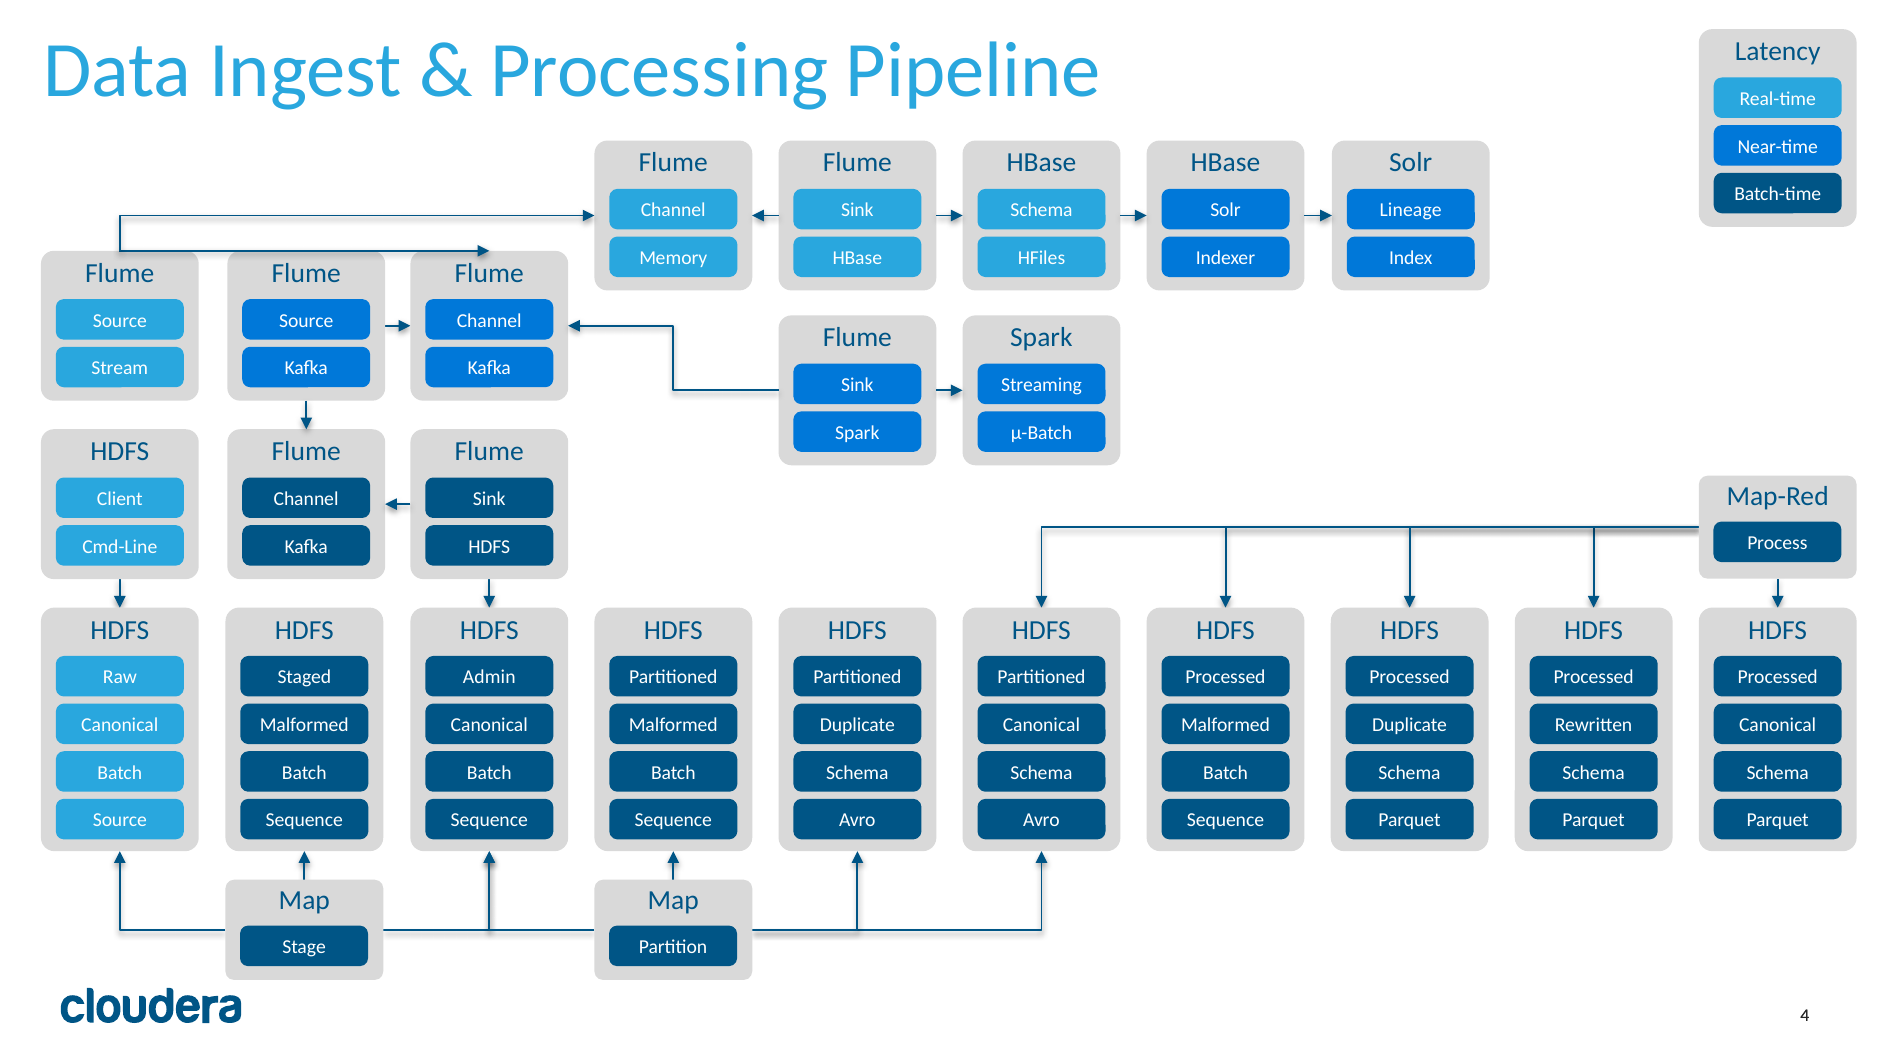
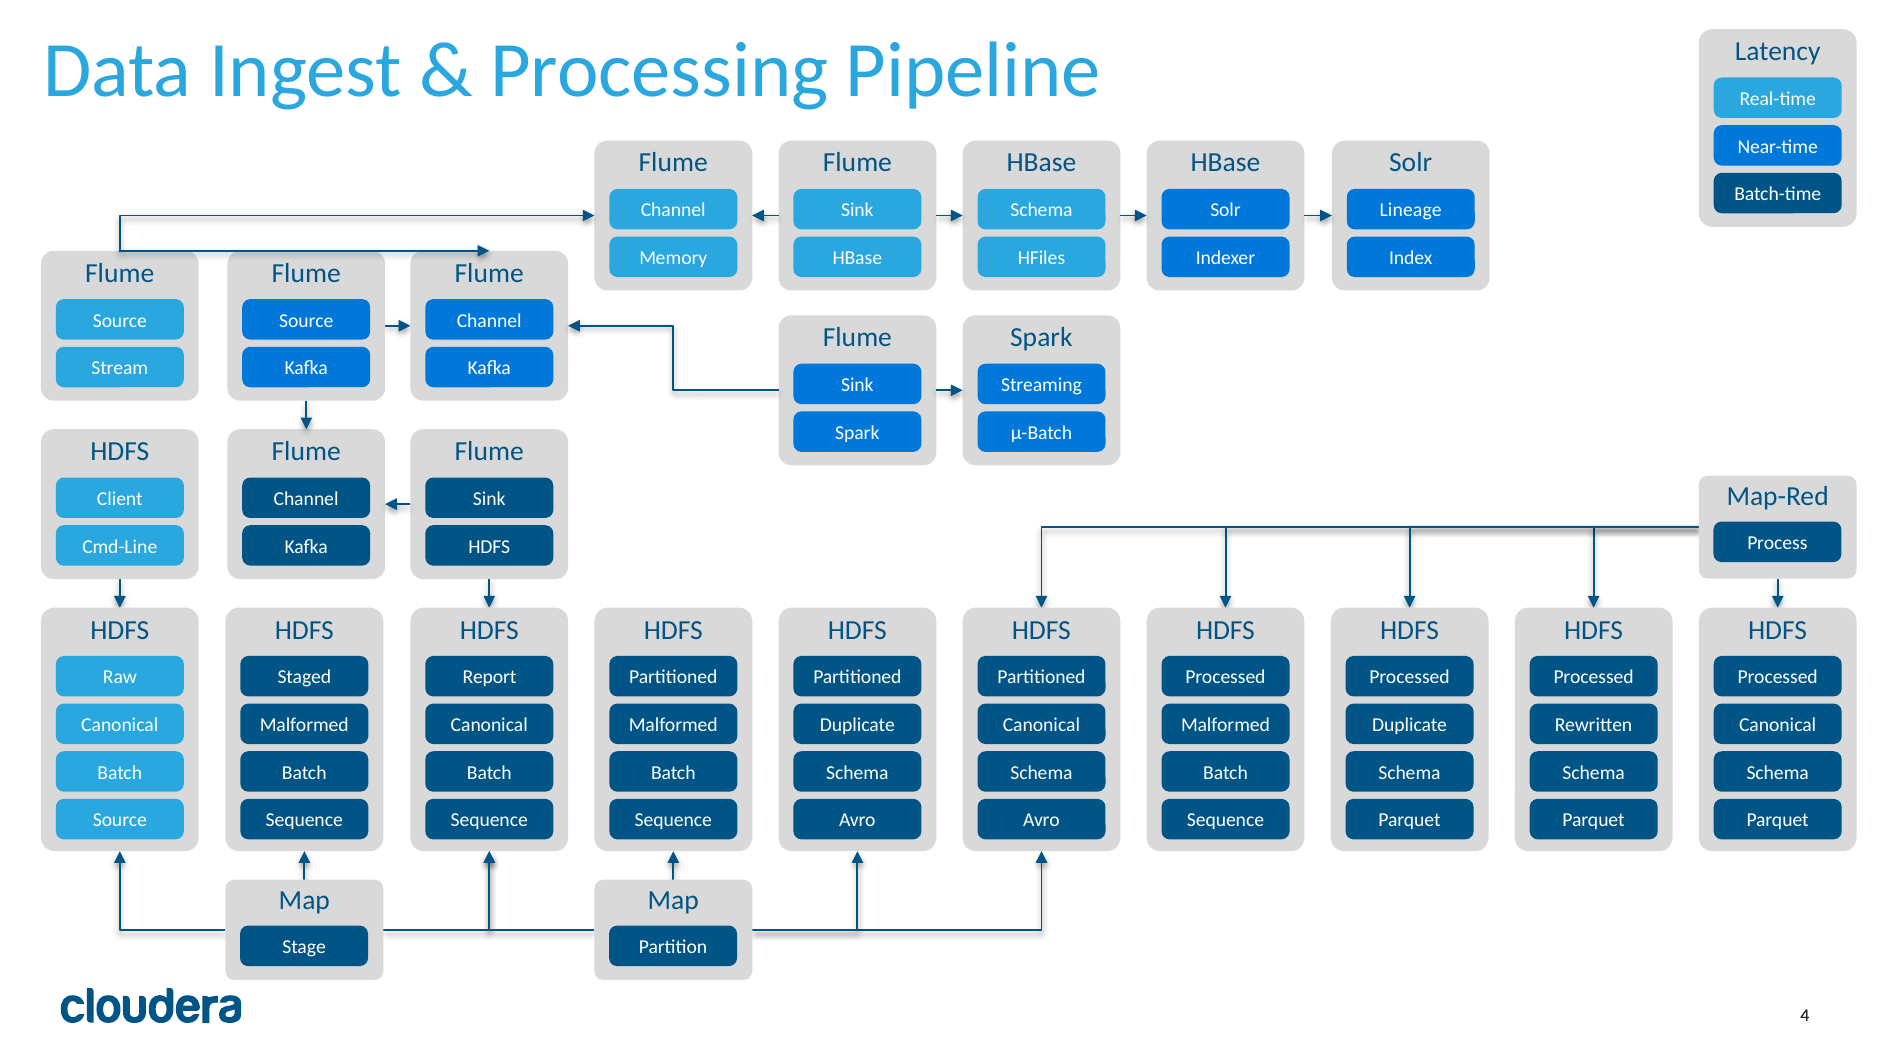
Admin: Admin -> Report (489, 678)
